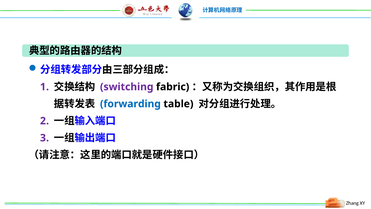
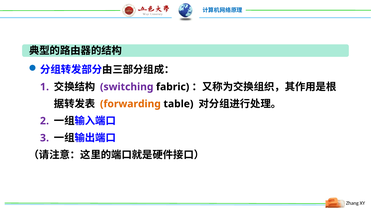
forwarding colour: blue -> orange (130, 104)
